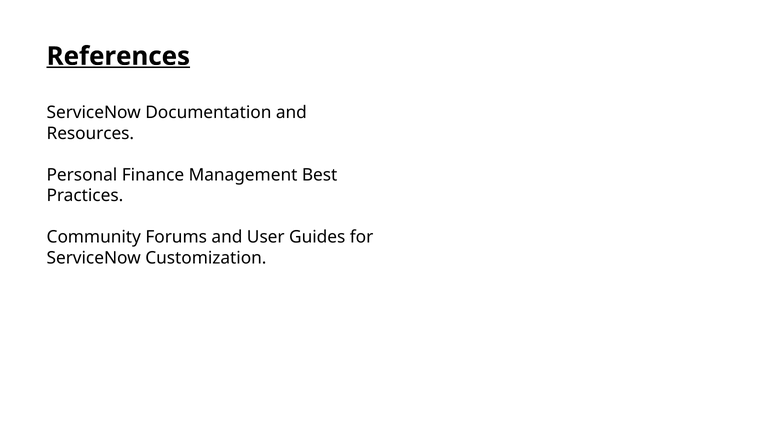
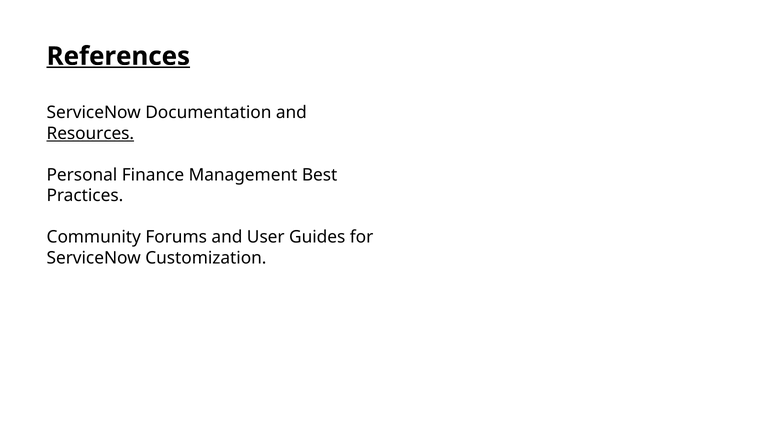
Resources underline: none -> present (90, 134)
